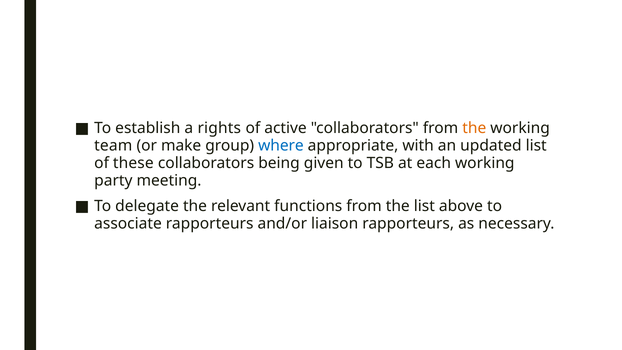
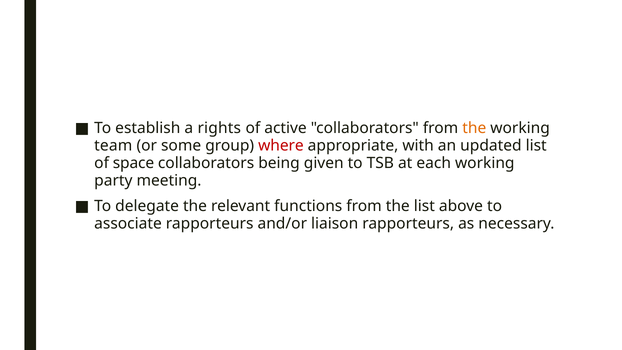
make: make -> some (181, 145)
where colour: blue -> red (281, 145)
these: these -> space (133, 163)
